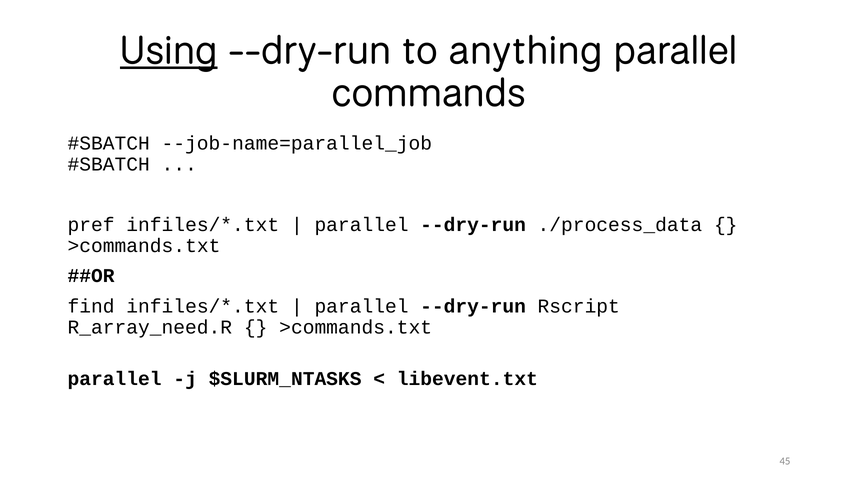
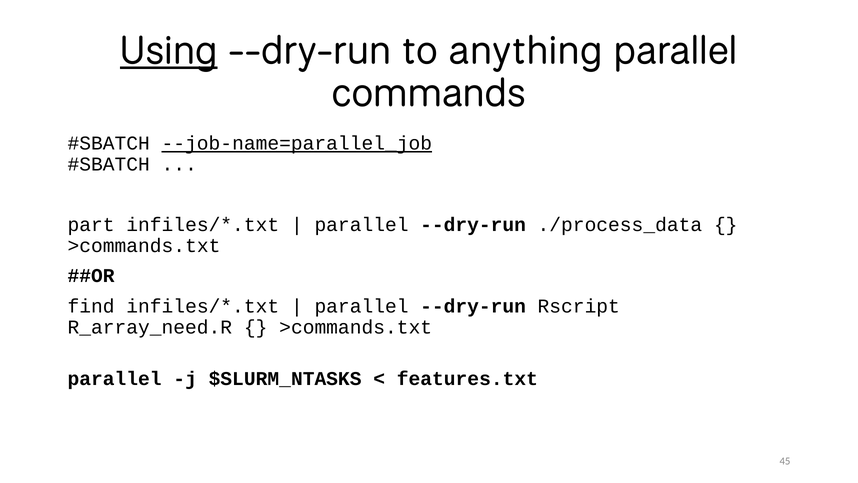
--job-name=parallel_job underline: none -> present (297, 143)
pref: pref -> part (91, 225)
libevent.txt: libevent.txt -> features.txt (467, 378)
